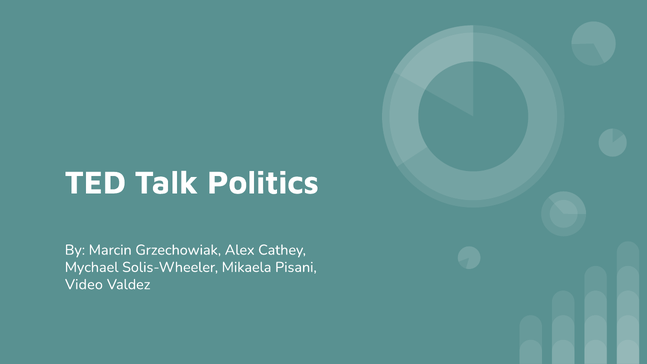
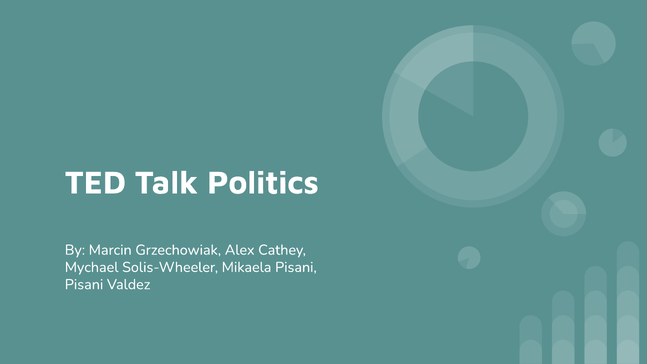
Video: Video -> Pisani (84, 284)
